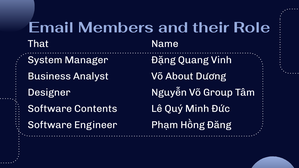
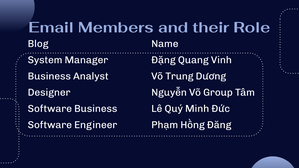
That: That -> Blog (38, 44)
About: About -> Trung (179, 76)
Software Contents: Contents -> Business (96, 109)
